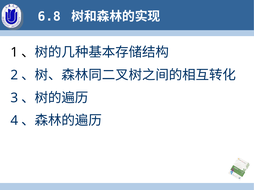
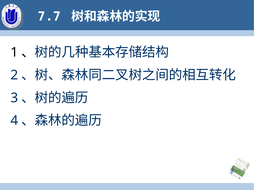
6.8: 6.8 -> 7.7 (49, 16)
